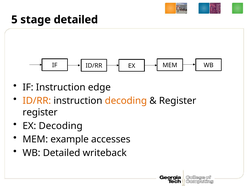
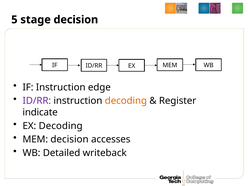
stage detailed: detailed -> decision (76, 20)
ID/RR colour: orange -> purple (37, 101)
register: register -> indicate (40, 112)
MEM example: example -> decision (70, 139)
